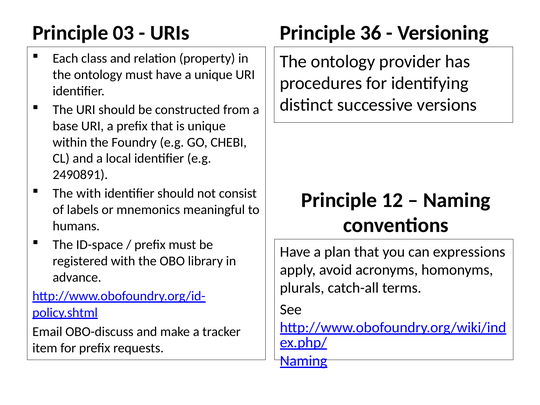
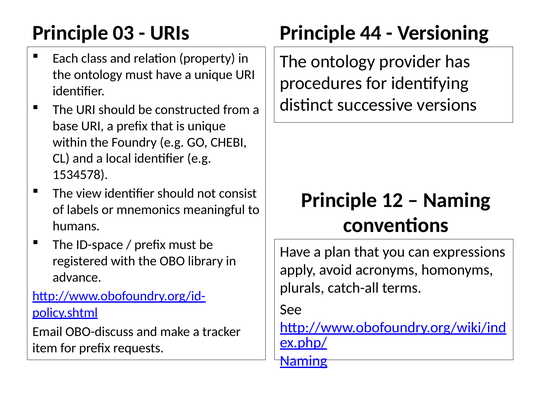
36: 36 -> 44 (371, 33)
2490891: 2490891 -> 1534578 (80, 175)
The with: with -> view (89, 194)
